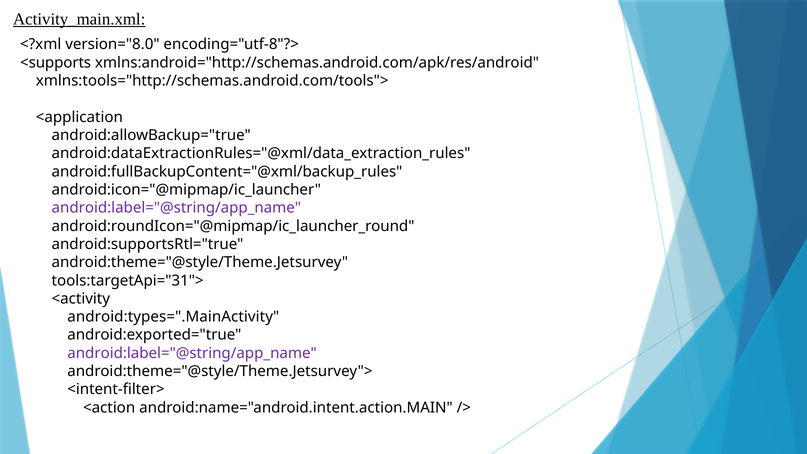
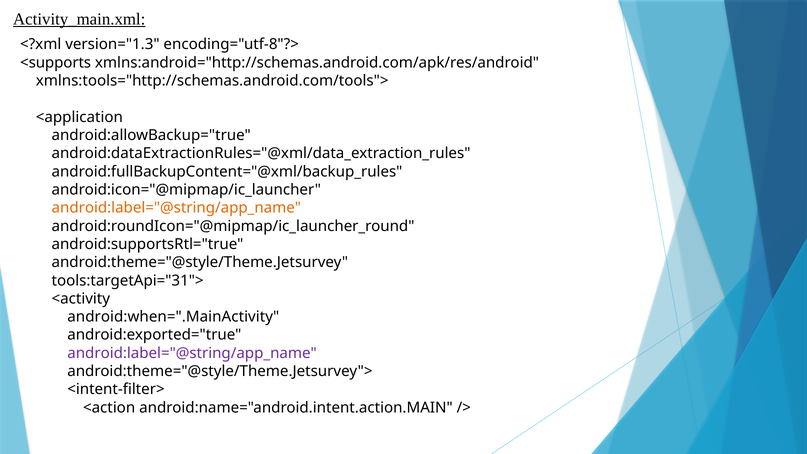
version="8.0: version="8.0 -> version="1.3 (112, 44)
android:label="@string/app_name colour: purple -> orange (176, 208)
android:types=".MainActivity: android:types=".MainActivity -> android:when=".MainActivity (173, 317)
